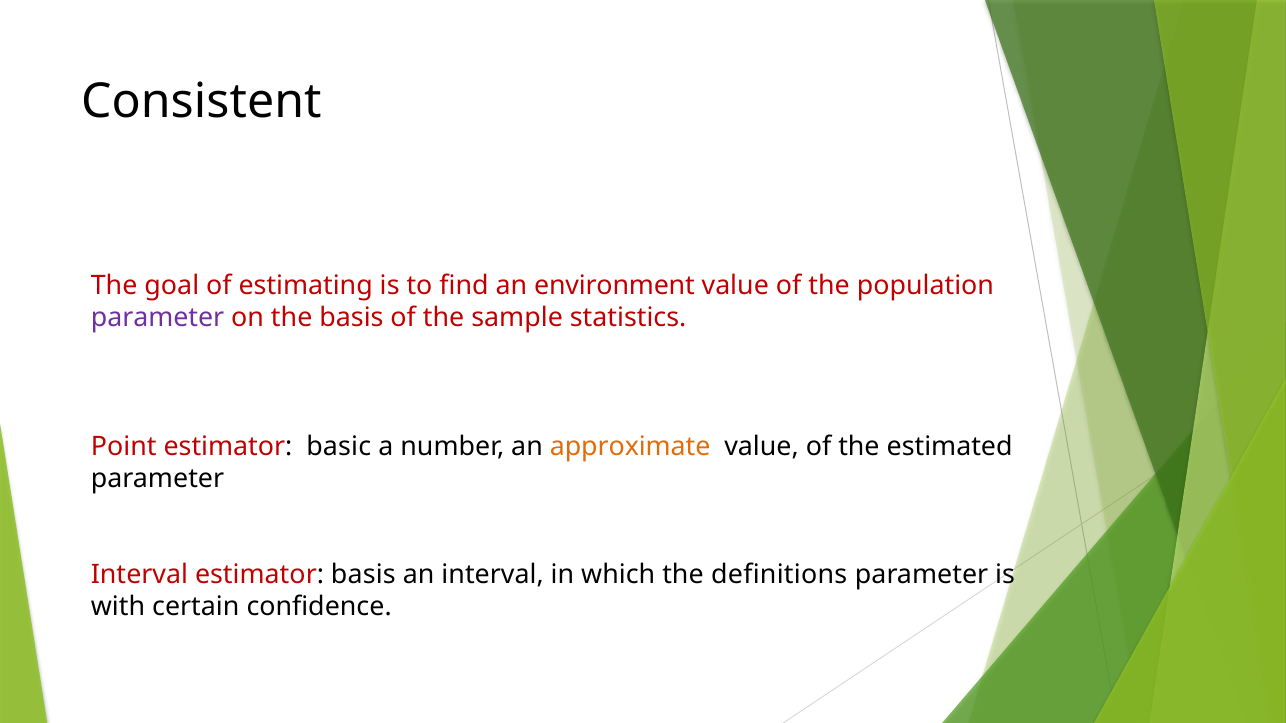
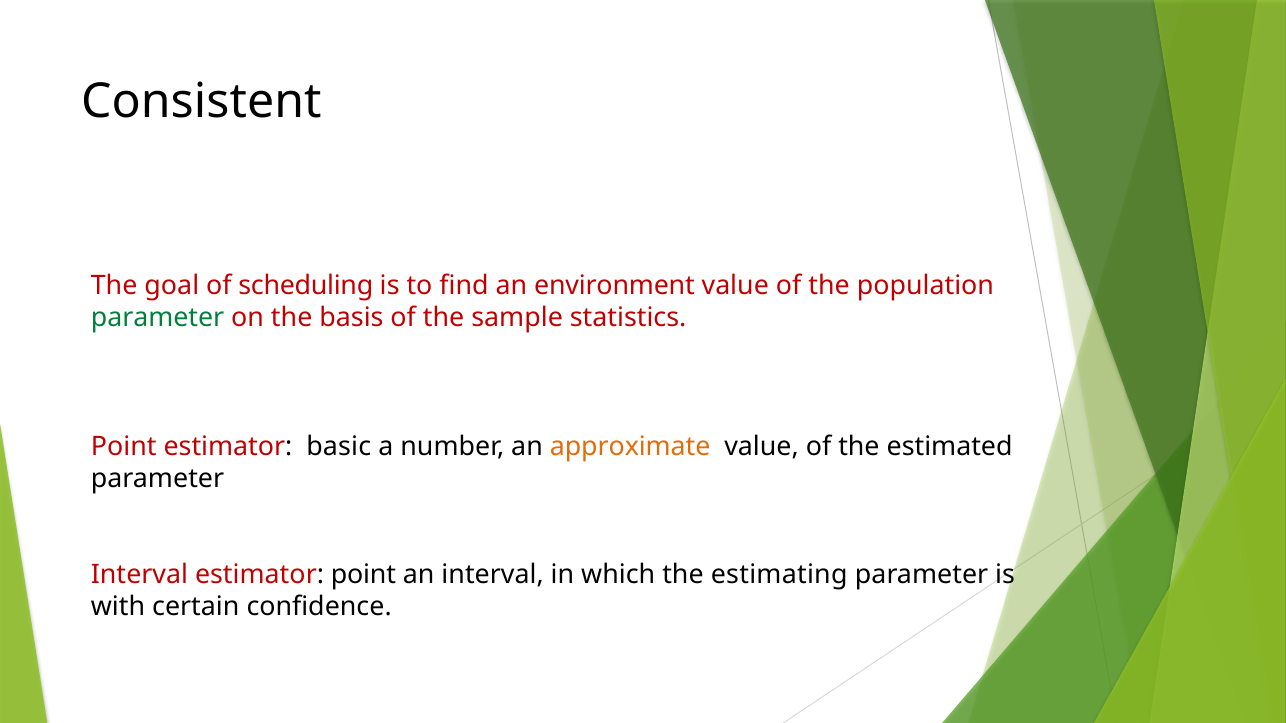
estimating: estimating -> scheduling (306, 286)
parameter colour: purple -> green (158, 318)
estimator basis: basis -> point (363, 575)
definitions: definitions -> estimating (779, 575)
